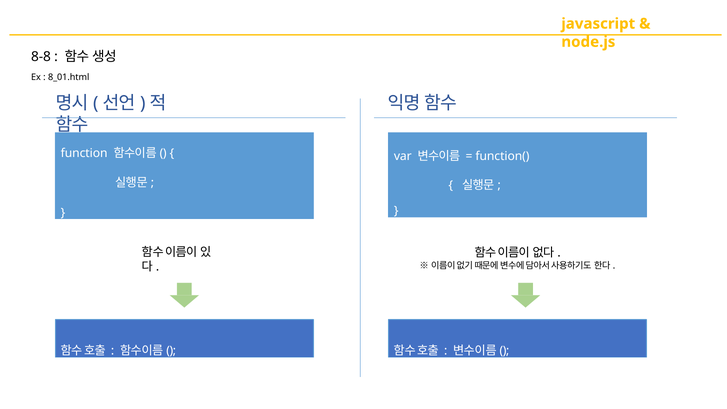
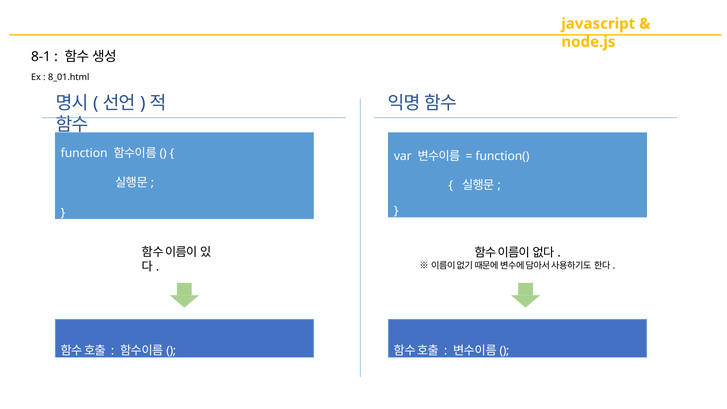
8-8: 8-8 -> 8-1 (41, 57)
